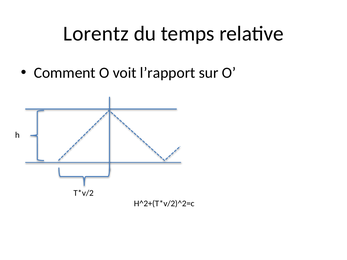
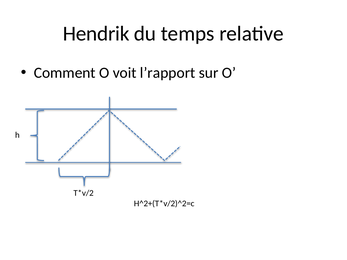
Lorentz: Lorentz -> Hendrik (96, 34)
